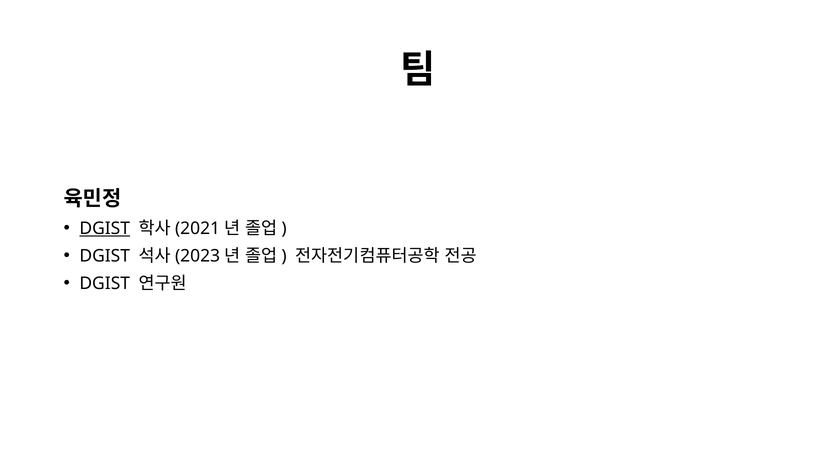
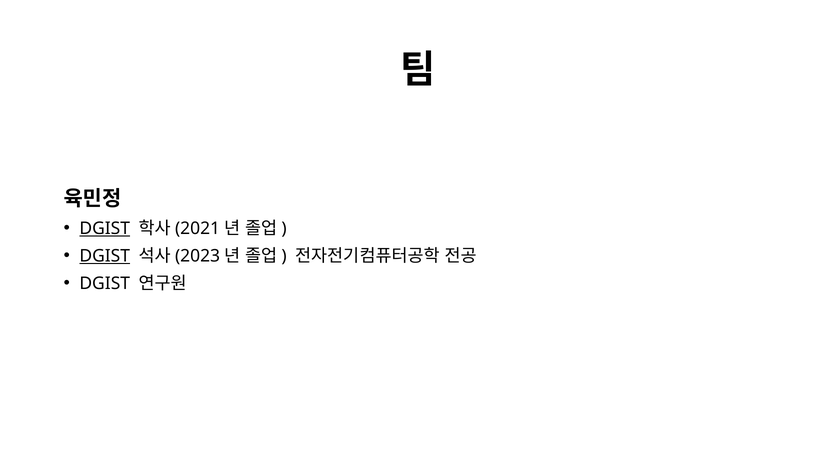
DGIST underline: none -> present (105, 256)
